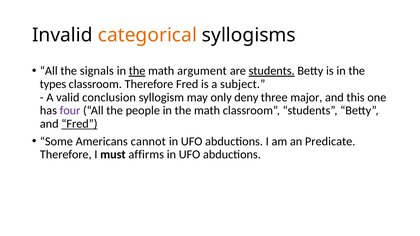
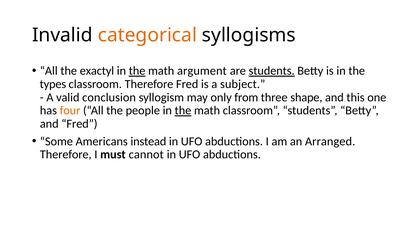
signals: signals -> exactyl (97, 71)
deny: deny -> from (246, 97)
major: major -> shape (306, 97)
four colour: purple -> orange (70, 111)
the underline: none -> present (183, 111)
Fred underline: present -> none (79, 124)
cannot: cannot -> instead (148, 142)
Predicate: Predicate -> Arranged (330, 142)
affirms: affirms -> cannot (146, 155)
